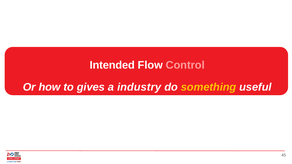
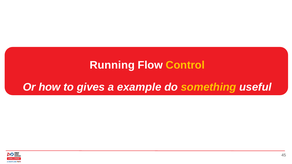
Intended: Intended -> Running (112, 65)
Control colour: pink -> yellow (185, 65)
industry: industry -> example (139, 87)
